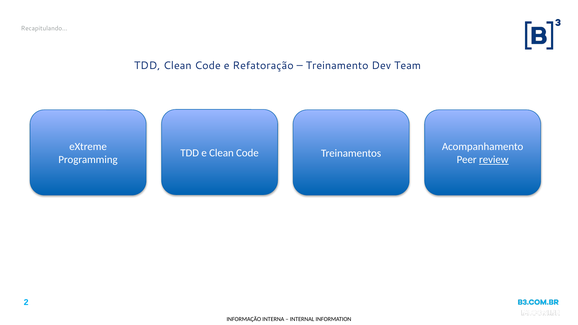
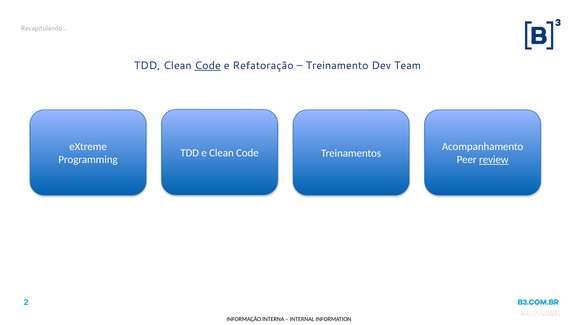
Code underline: none -> present (208, 66)
